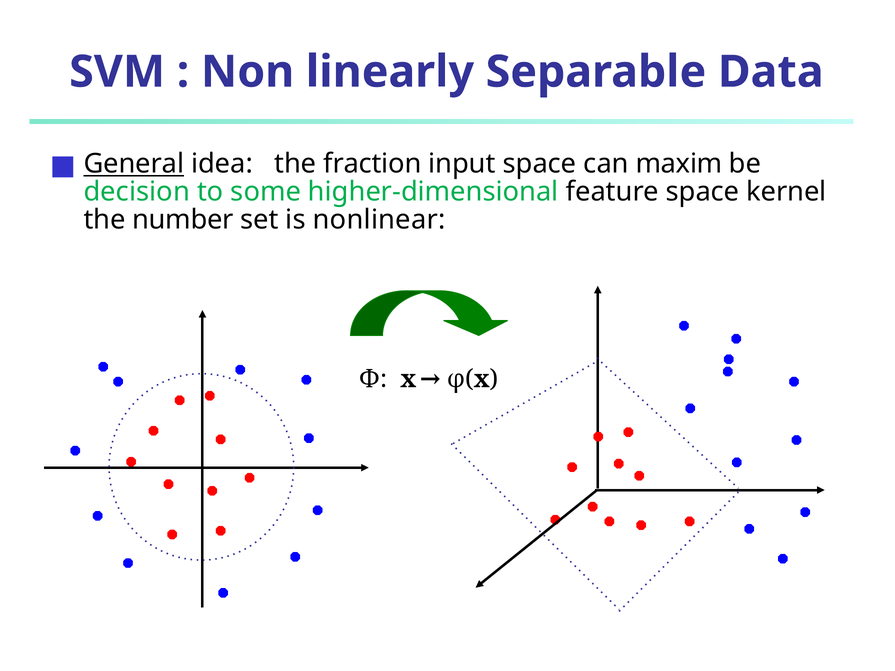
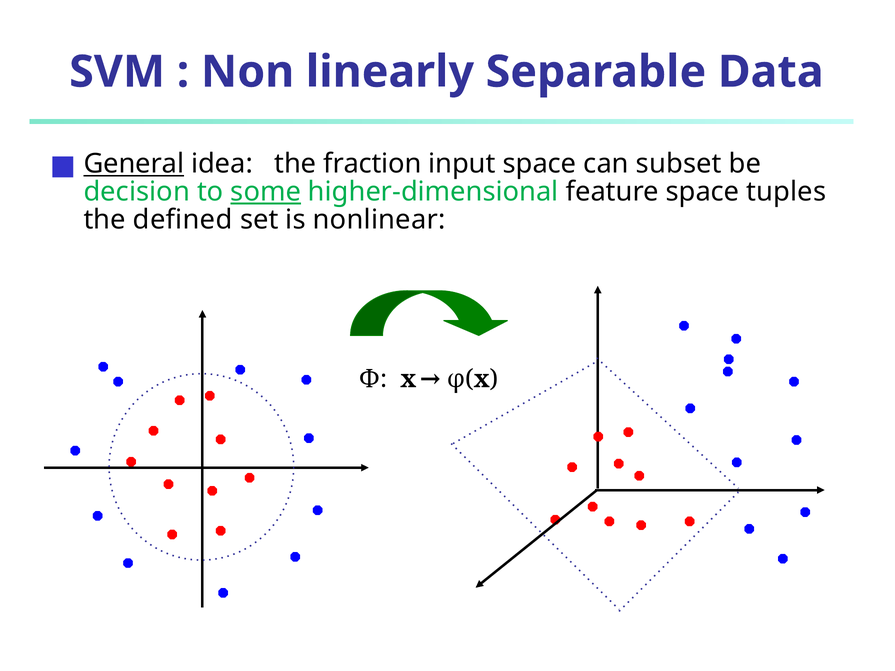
maxim: maxim -> subset (679, 164)
some underline: none -> present (266, 192)
kernel: kernel -> tuples (786, 192)
number: number -> defined (183, 220)
